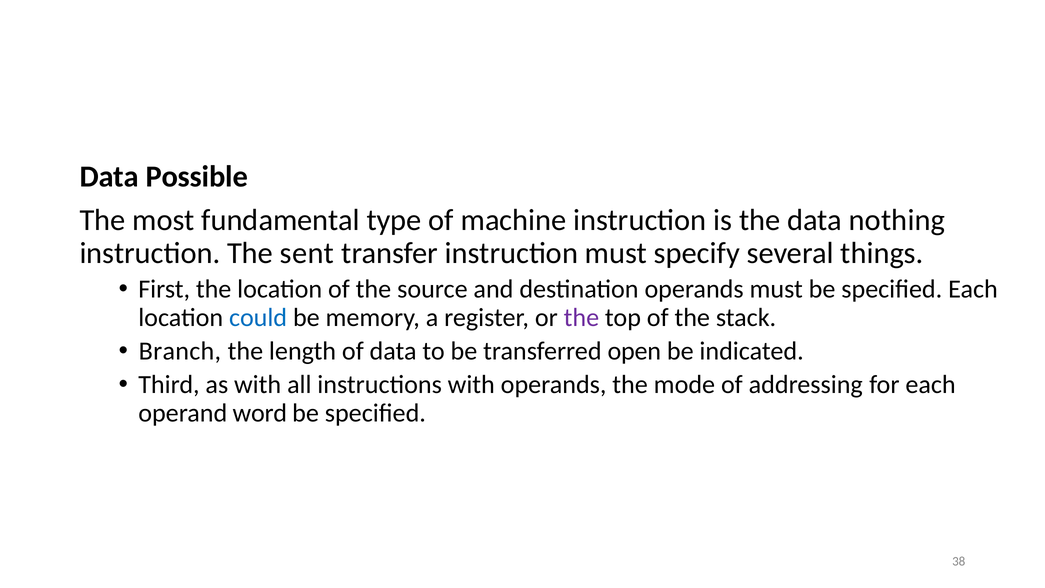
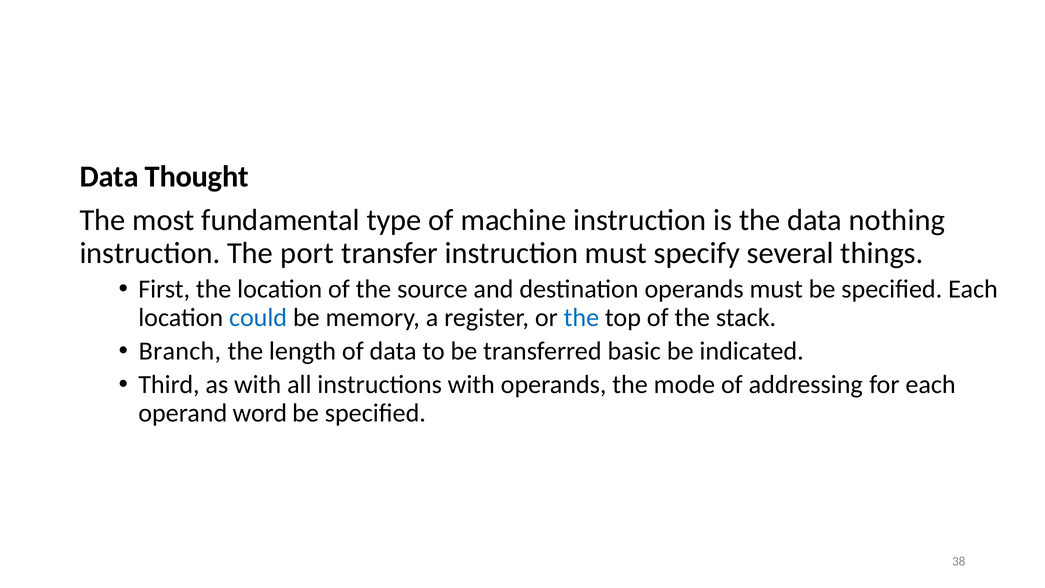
Possible: Possible -> Thought (197, 177)
sent: sent -> port (307, 253)
the colour: purple -> blue (581, 317)
open: open -> basic (634, 351)
